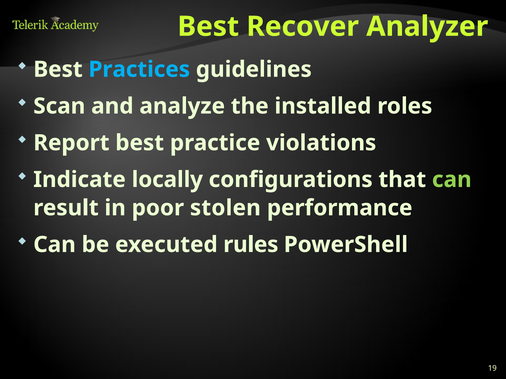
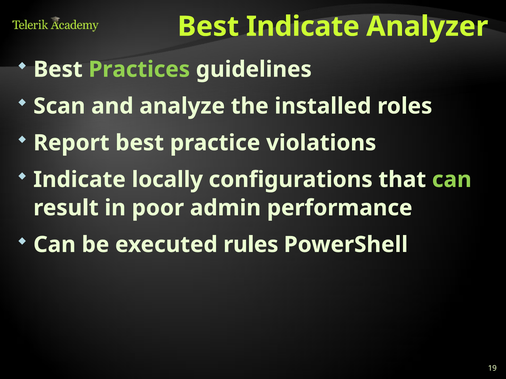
Best Recover: Recover -> Indicate (303, 27)
Practices colour: light blue -> light green (139, 69)
stolen: stolen -> admin (225, 208)
